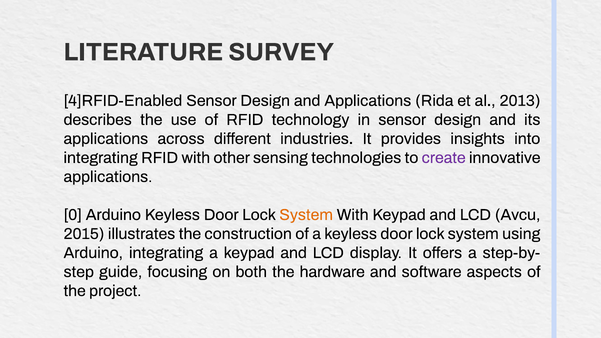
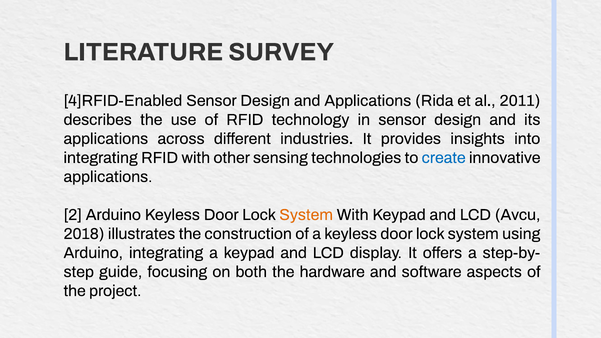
2013: 2013 -> 2011 (520, 101)
create colour: purple -> blue (444, 158)
0: 0 -> 2 (73, 215)
2015: 2015 -> 2018 (84, 234)
